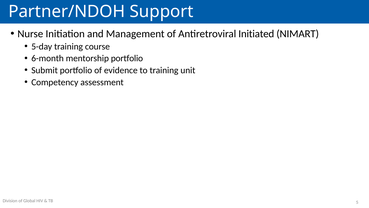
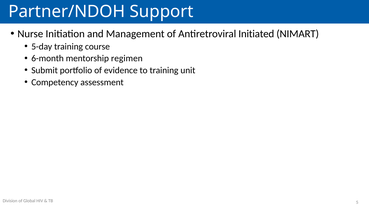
mentorship portfolio: portfolio -> regimen (127, 58)
